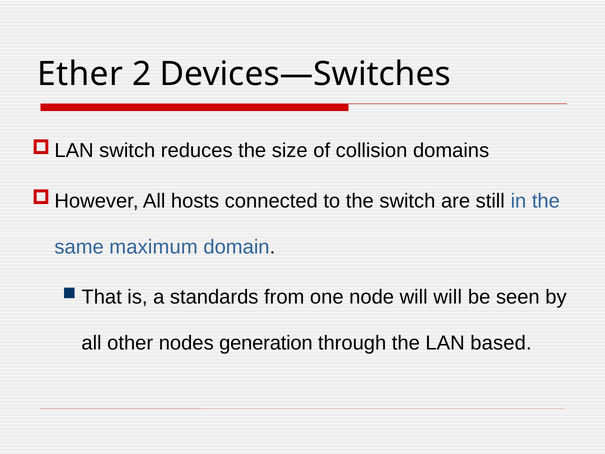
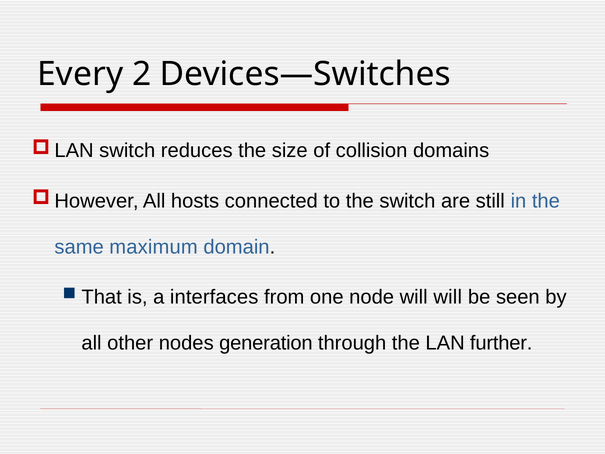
Ether: Ether -> Every (80, 74)
standards: standards -> interfaces (214, 297)
based: based -> further (501, 343)
